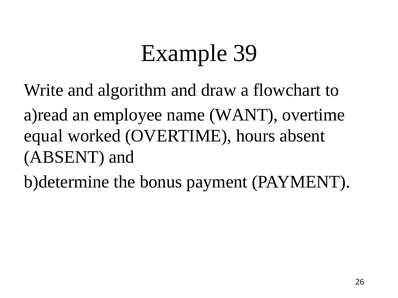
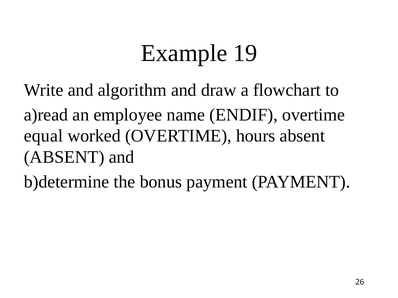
39: 39 -> 19 (245, 53)
WANT: WANT -> ENDIF (244, 115)
